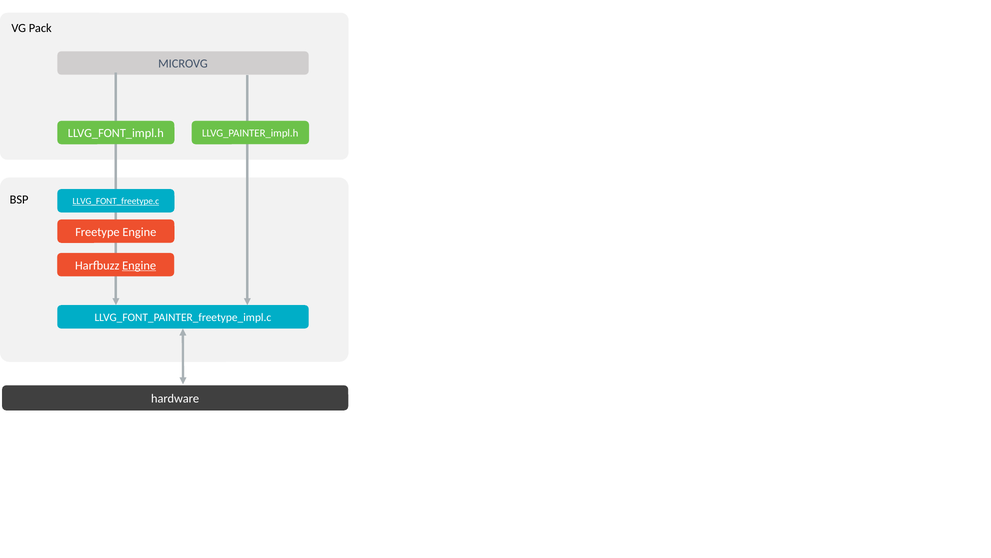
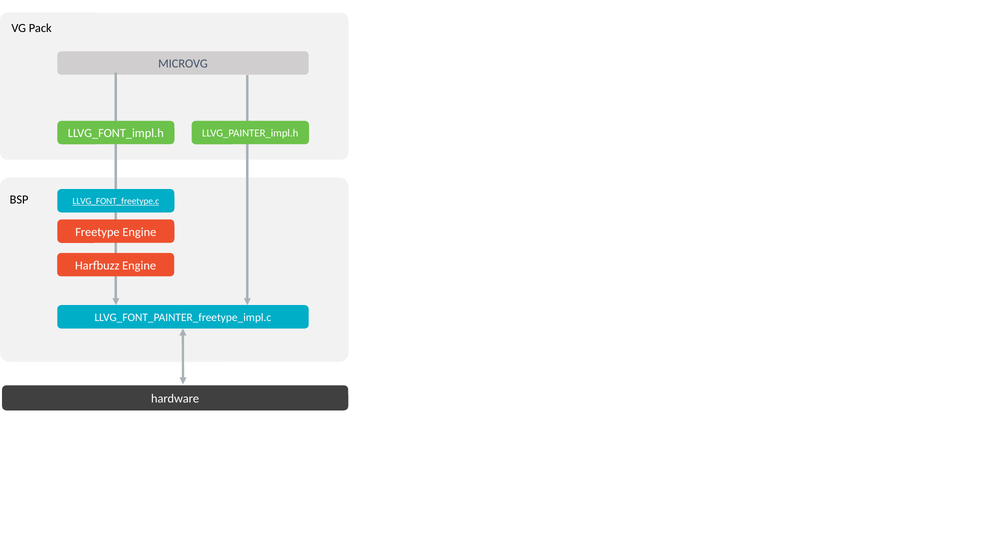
Engine underline: present -> none (139, 265)
